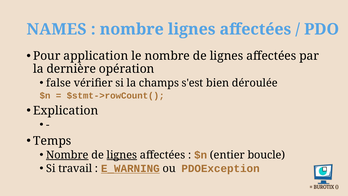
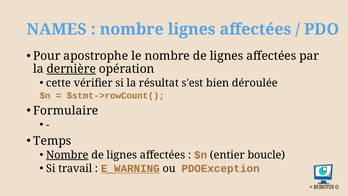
application: application -> apostrophe (96, 56)
dernière underline: none -> present (71, 69)
false: false -> cette (59, 83)
champs: champs -> résultat (159, 83)
Explication: Explication -> Formulaire (66, 111)
lignes underline: present -> none (122, 155)
